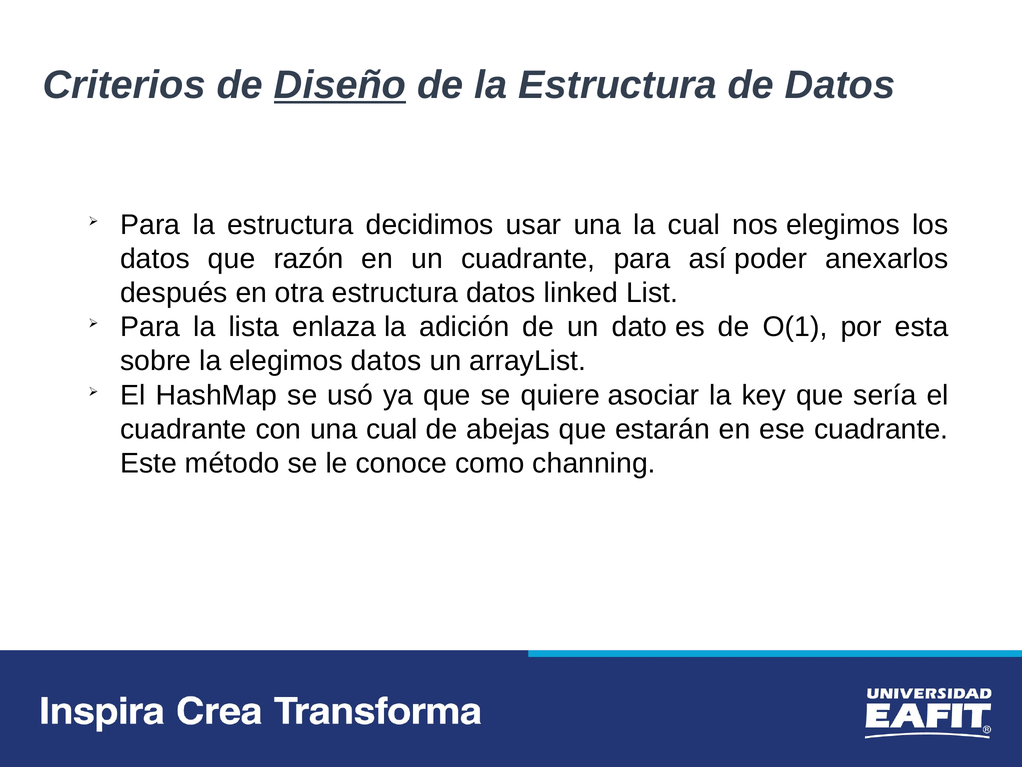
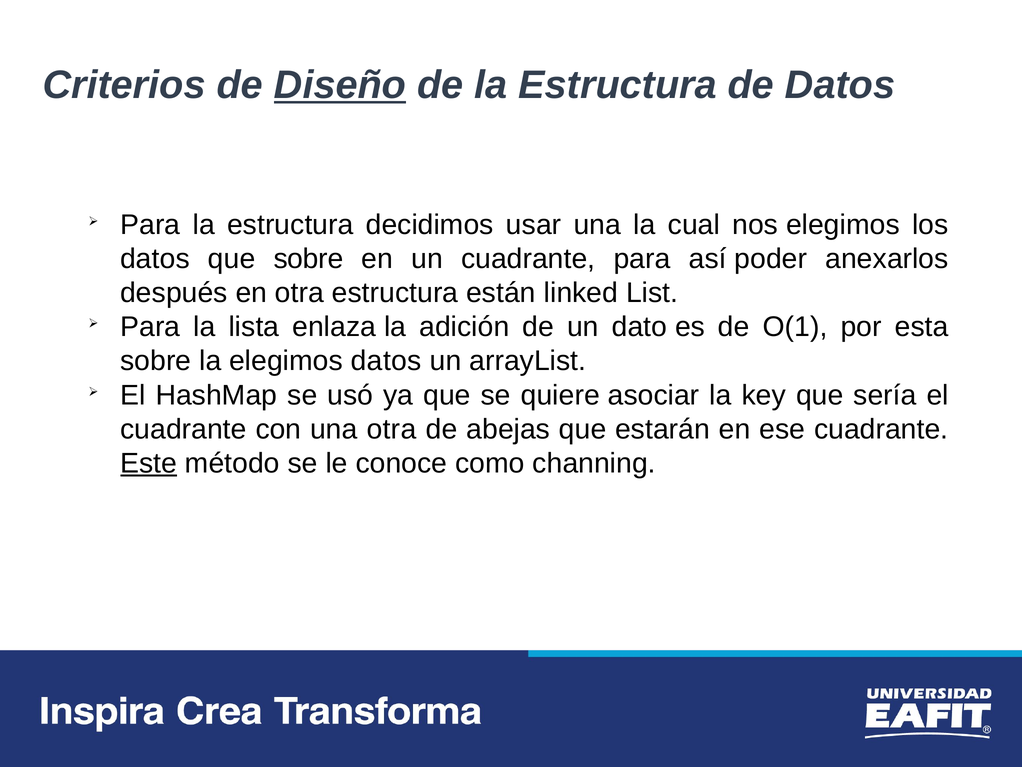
que razón: razón -> sobre (308, 259)
estructura datos: datos -> están (501, 293)
una cual: cual -> otra (392, 429)
Este underline: none -> present (149, 463)
